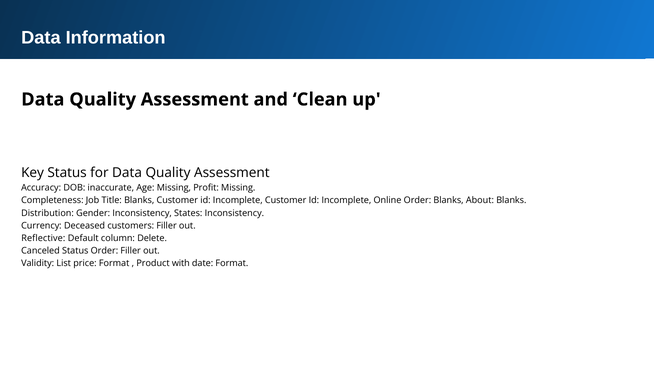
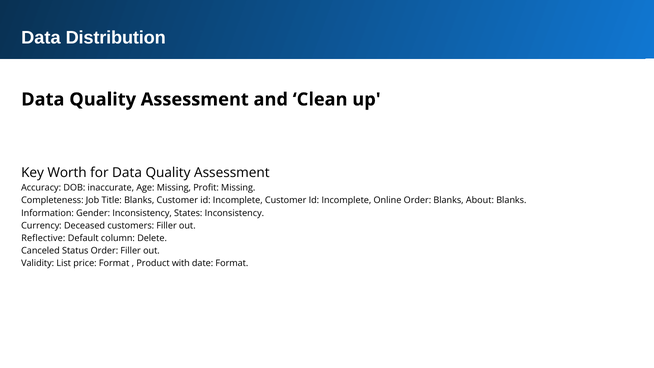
Information: Information -> Distribution (116, 38)
Key Status: Status -> Worth (67, 173)
Distribution: Distribution -> Information (48, 213)
